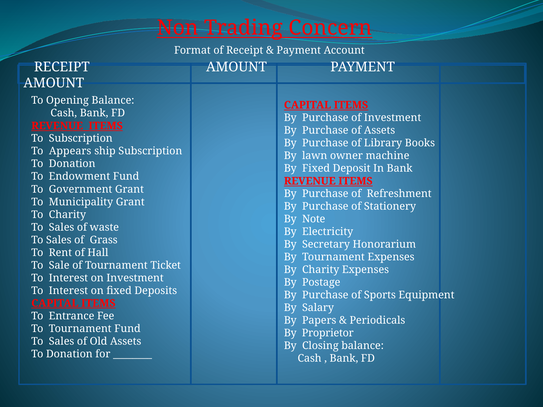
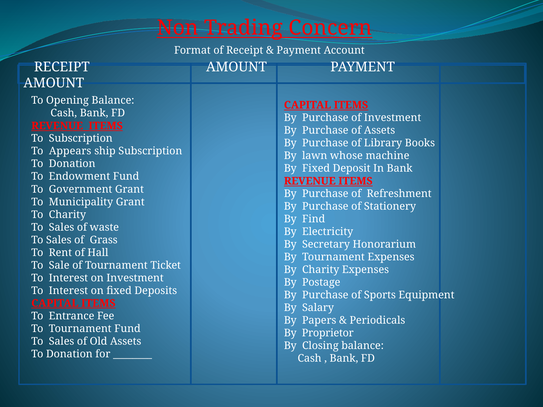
owner: owner -> whose (346, 156)
Note: Note -> Find (314, 219)
